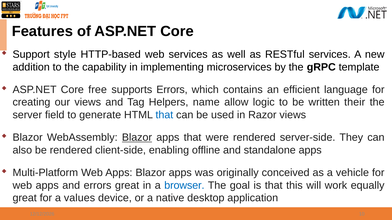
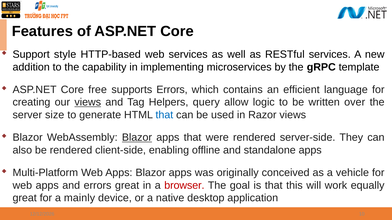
views underline: none -> present (88, 102)
name: name -> query (206, 102)
their: their -> over (355, 102)
field: field -> size (55, 115)
browser colour: blue -> red (184, 186)
values: values -> mainly (79, 198)
